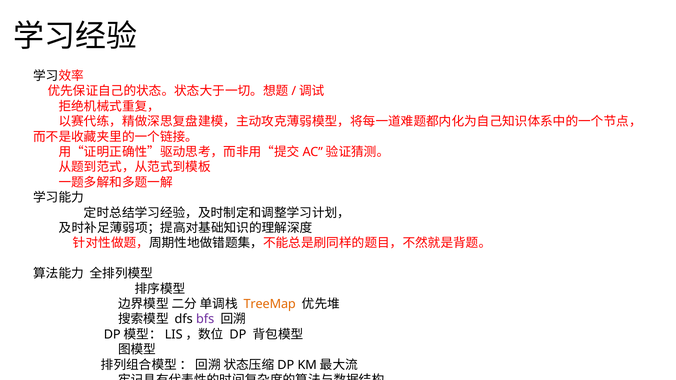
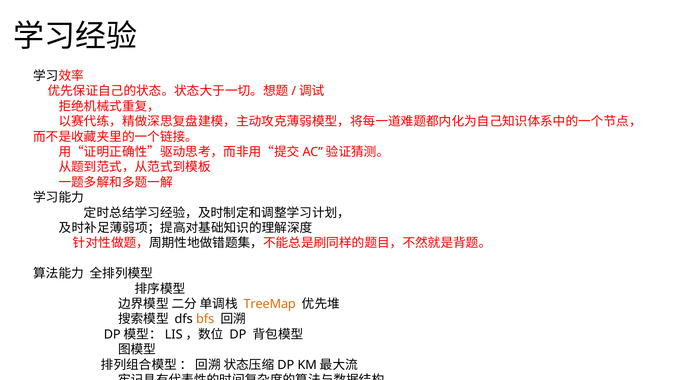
bfs colour: purple -> orange (205, 319)
